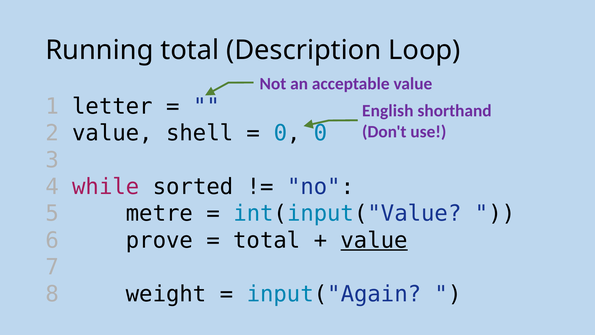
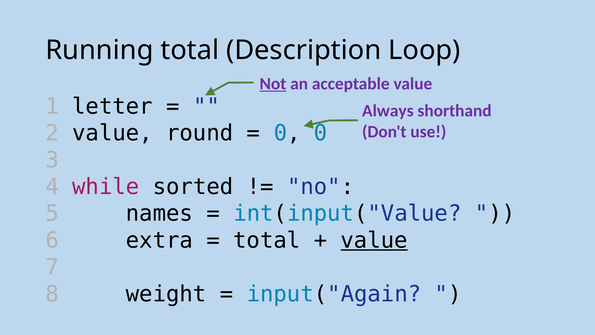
Not underline: none -> present (273, 84)
English: English -> Always (388, 111)
shell: shell -> round (200, 133)
metre: metre -> names (159, 213)
prove: prove -> extra (159, 240)
